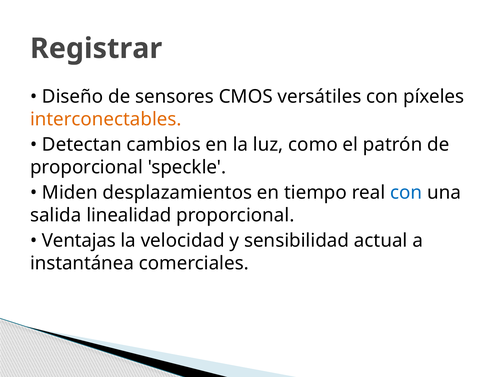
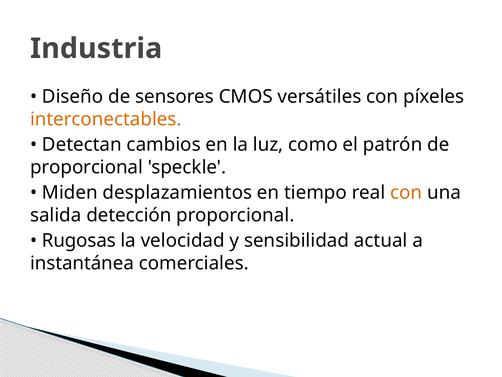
Registrar: Registrar -> Industria (96, 48)
con colour: blue -> orange (406, 192)
linealidad: linealidad -> detección (129, 215)
Ventajas: Ventajas -> Rugosas (79, 240)
